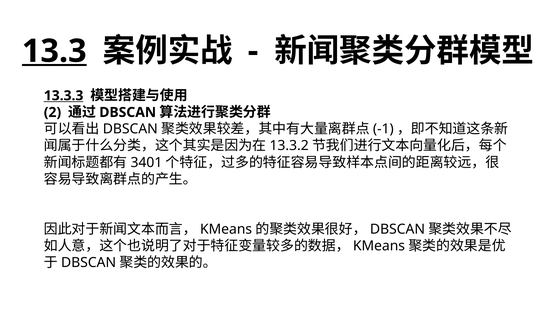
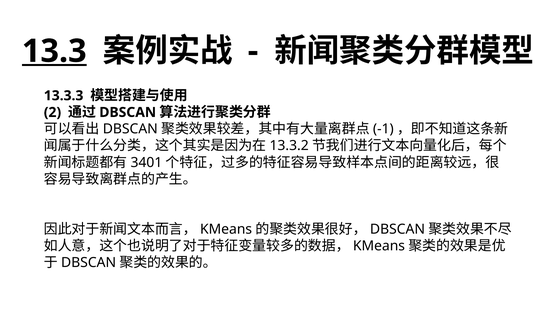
13.3.3 underline: present -> none (64, 96)
